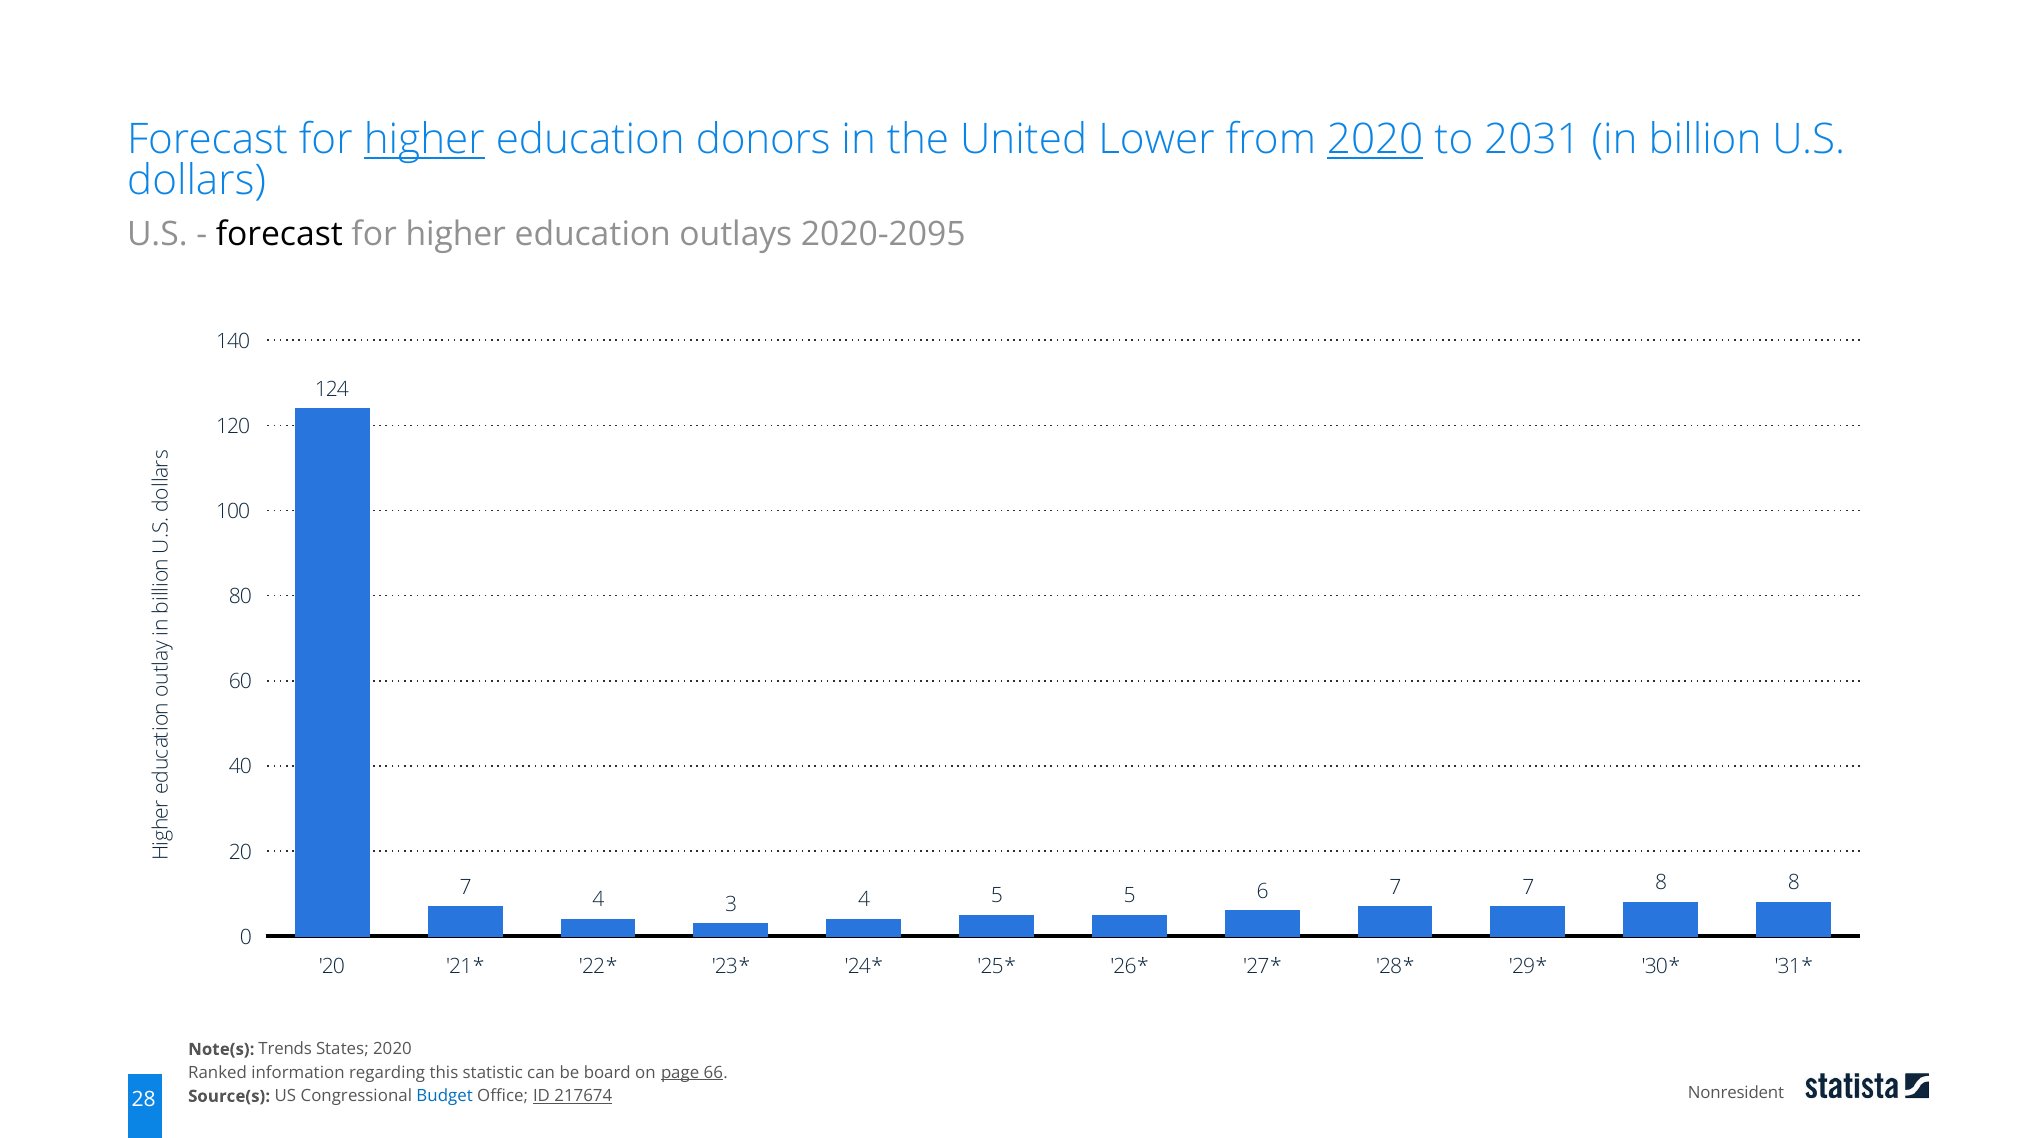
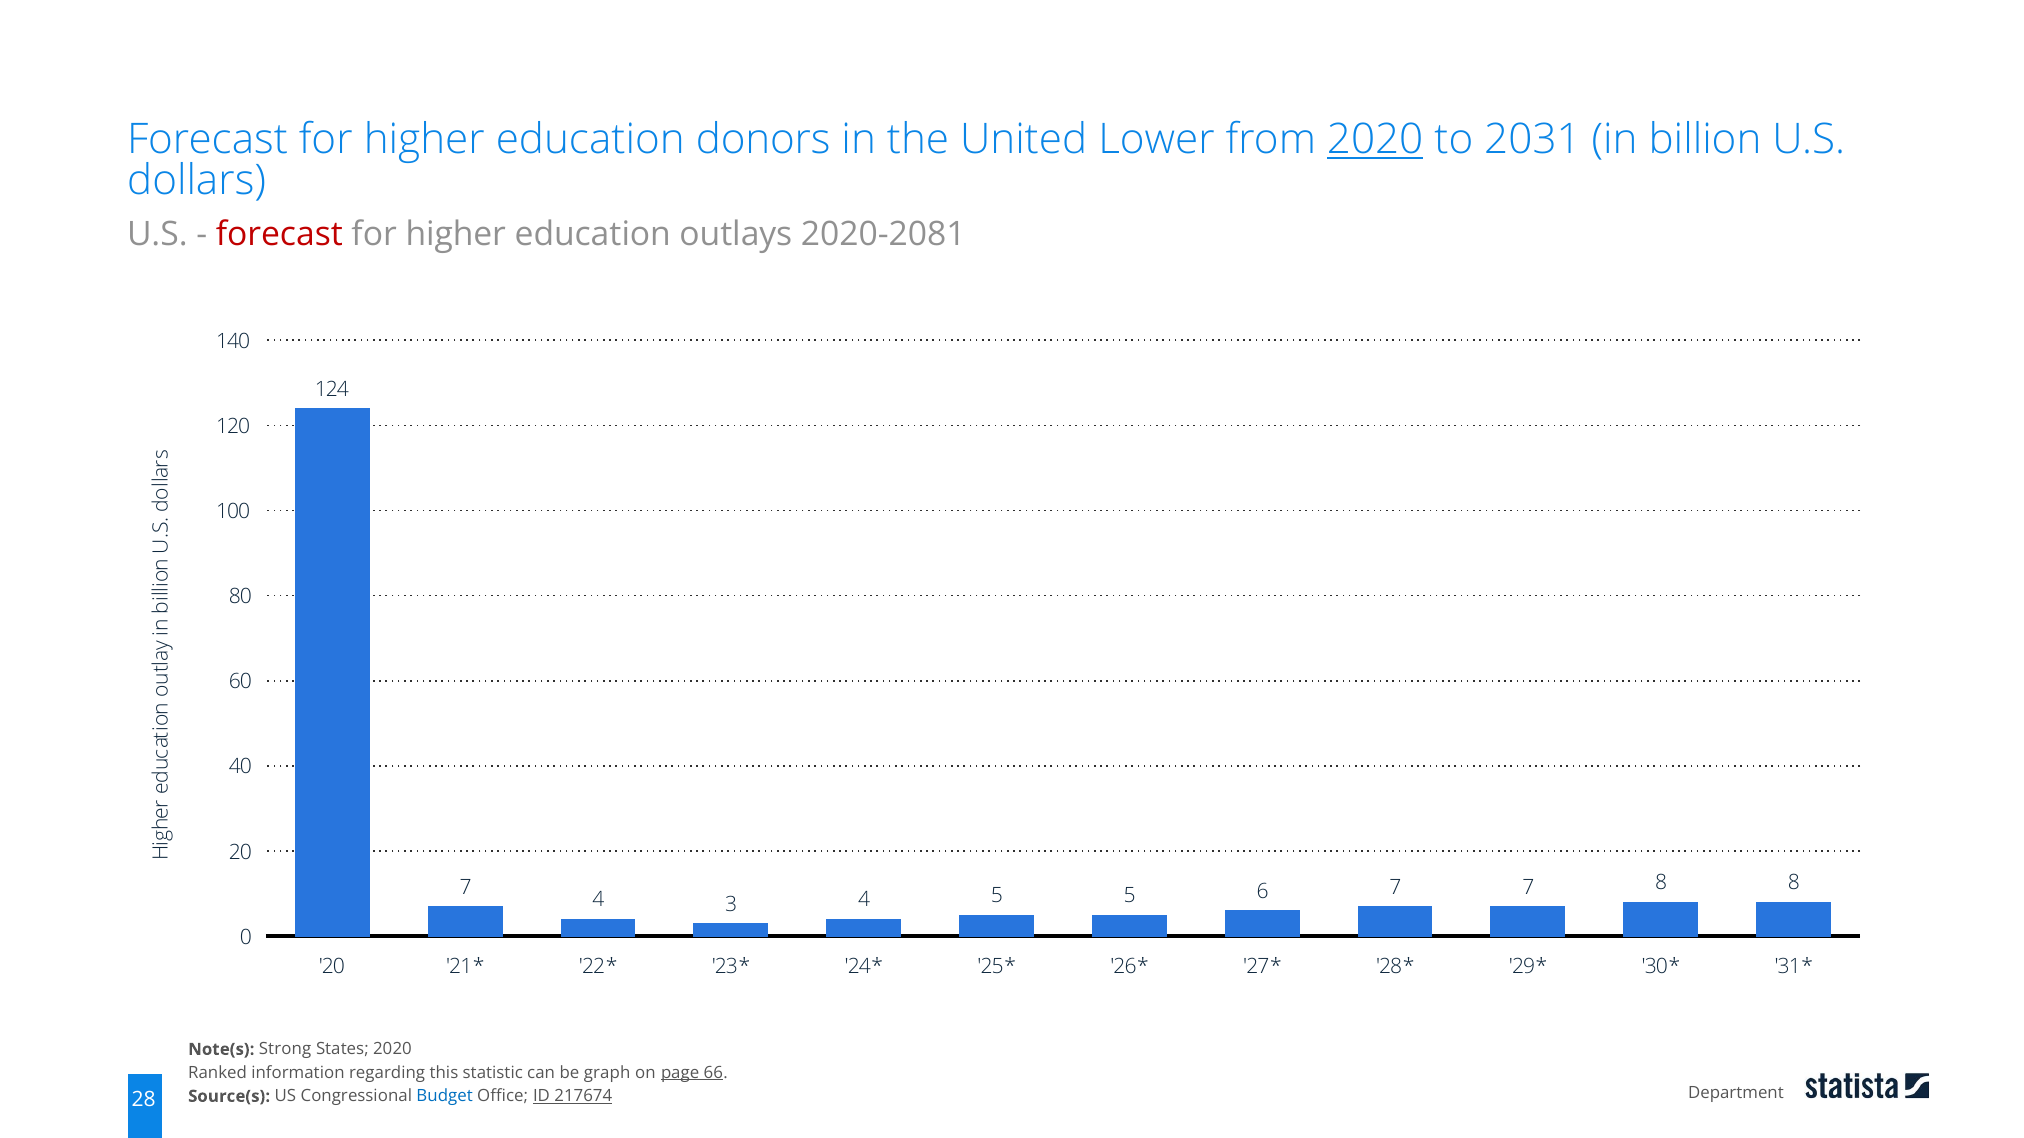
higher underline: present -> none (424, 140)
forecast colour: black -> red (279, 235)
2020-2095: 2020-2095 -> 2020-2081 (883, 235)
Trends: Trends -> Strong (285, 1050)
board: board -> graph (607, 1073)
Nonresident: Nonresident -> Department (1736, 1094)
